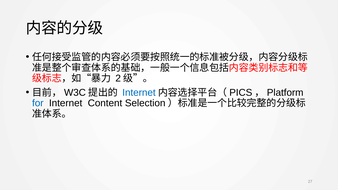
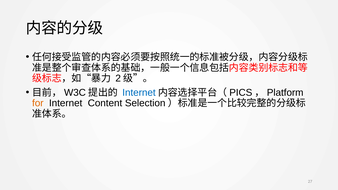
for colour: blue -> orange (38, 103)
